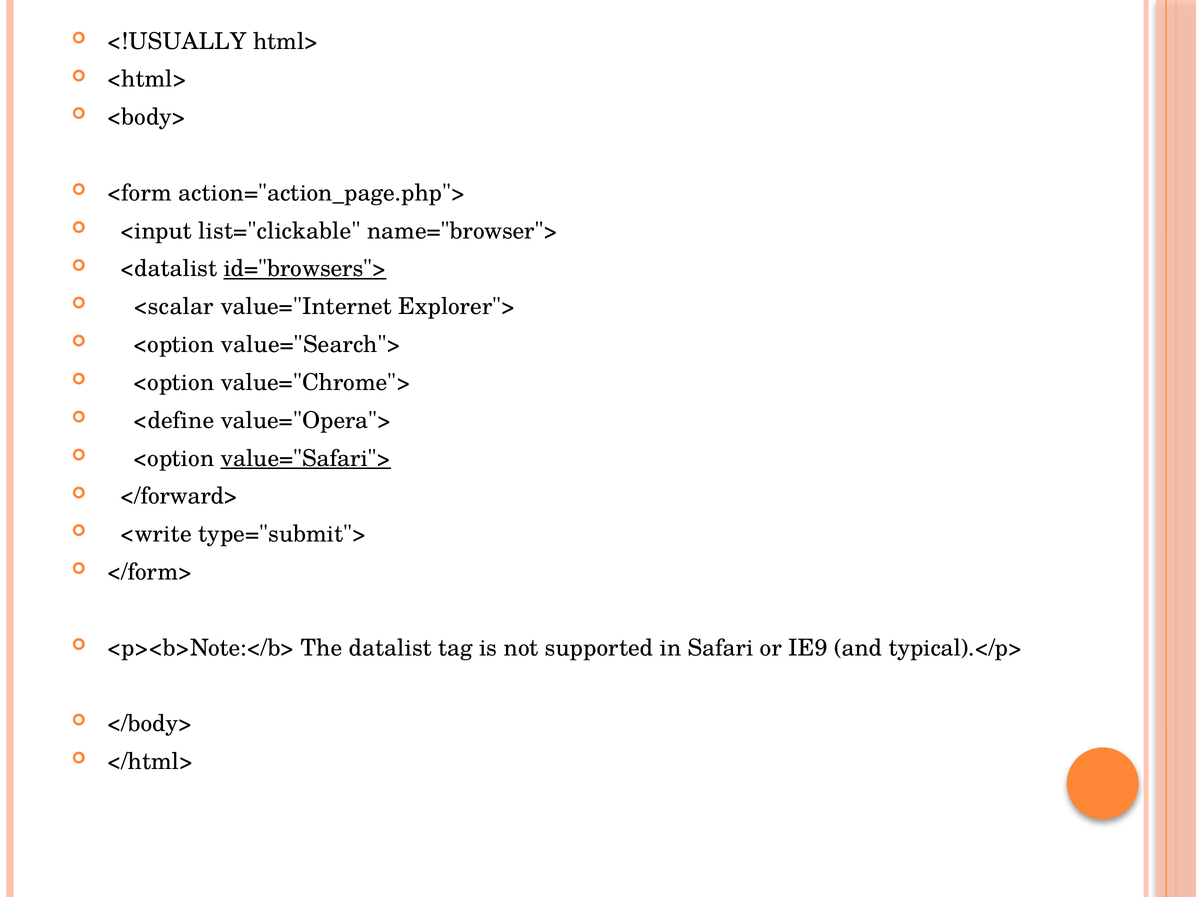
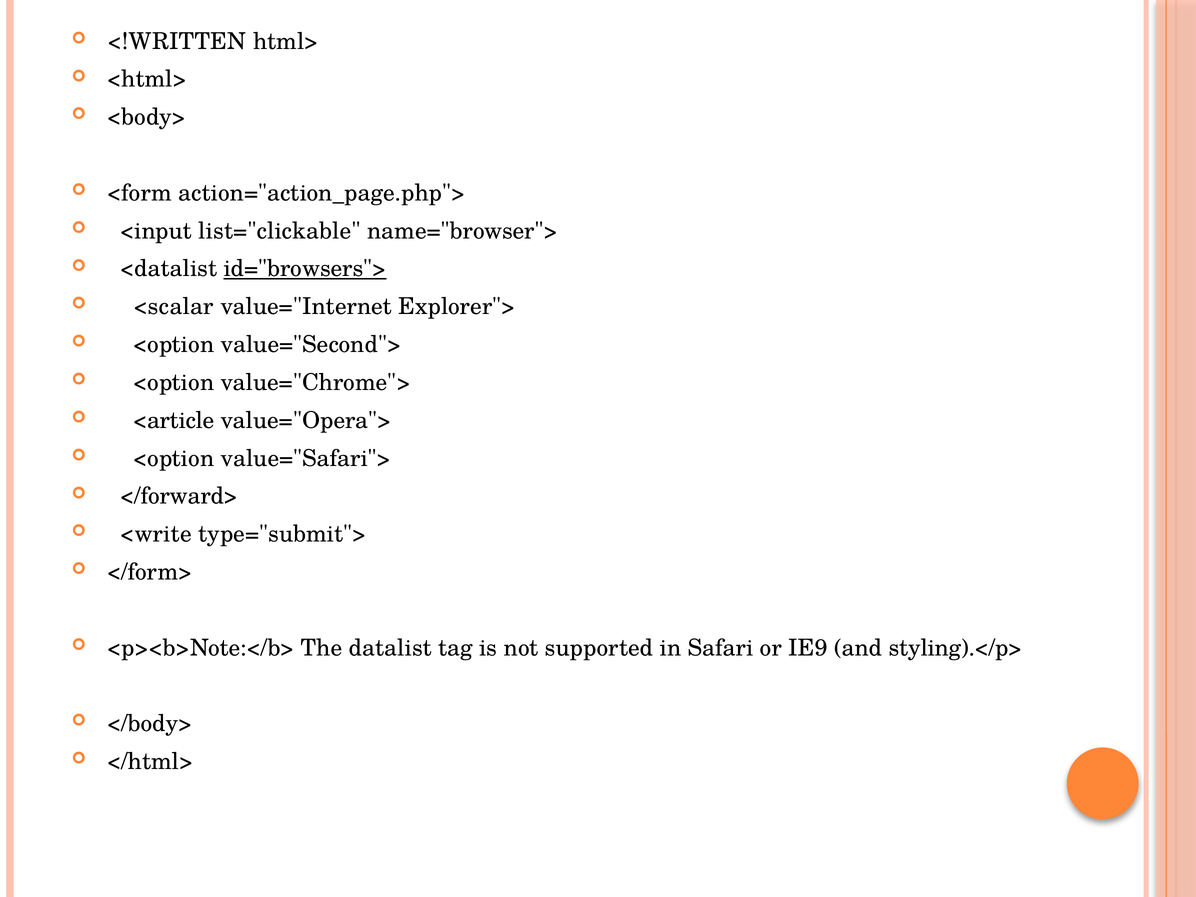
<!USUALLY: <!USUALLY -> <!WRITTEN (177, 41)
value="Search">: value="Search"> -> value="Second"> (311, 345)
<define: <define -> <article (174, 420)
value="Safari"> underline: present -> none (306, 458)
typical).</p>: typical).</p> -> styling).</p> (956, 648)
